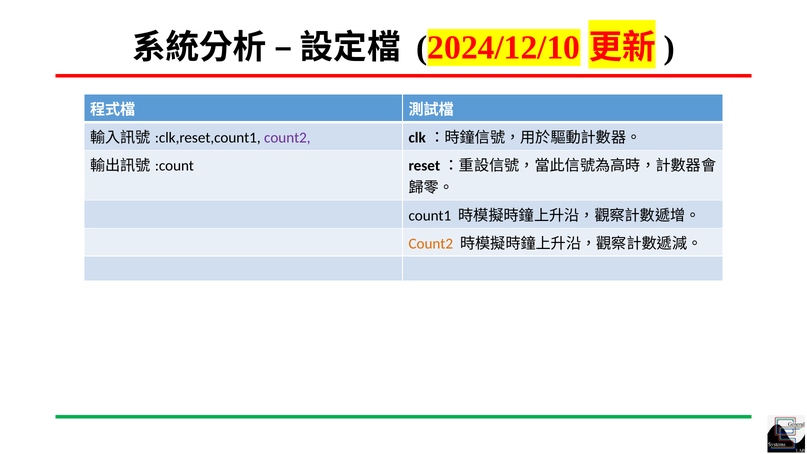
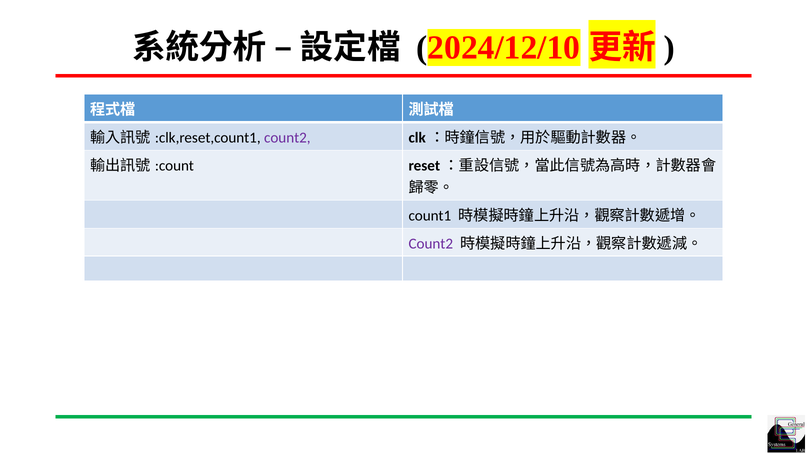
Count2 colour: orange -> purple (431, 244)
